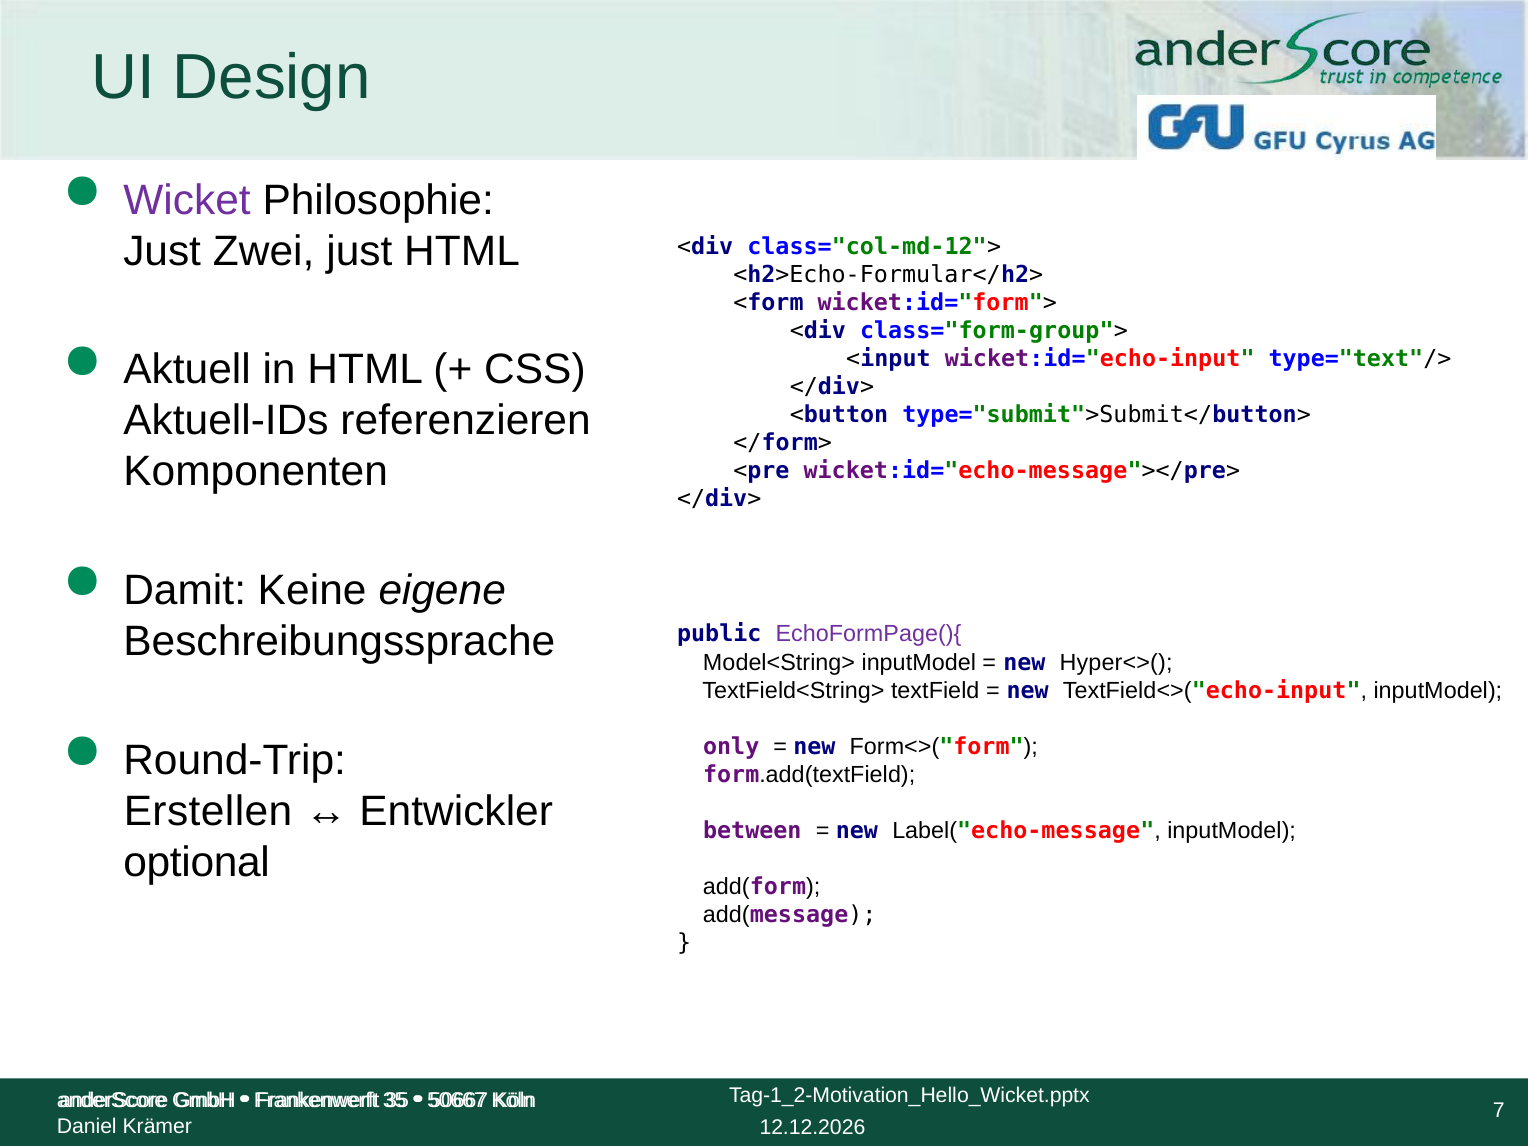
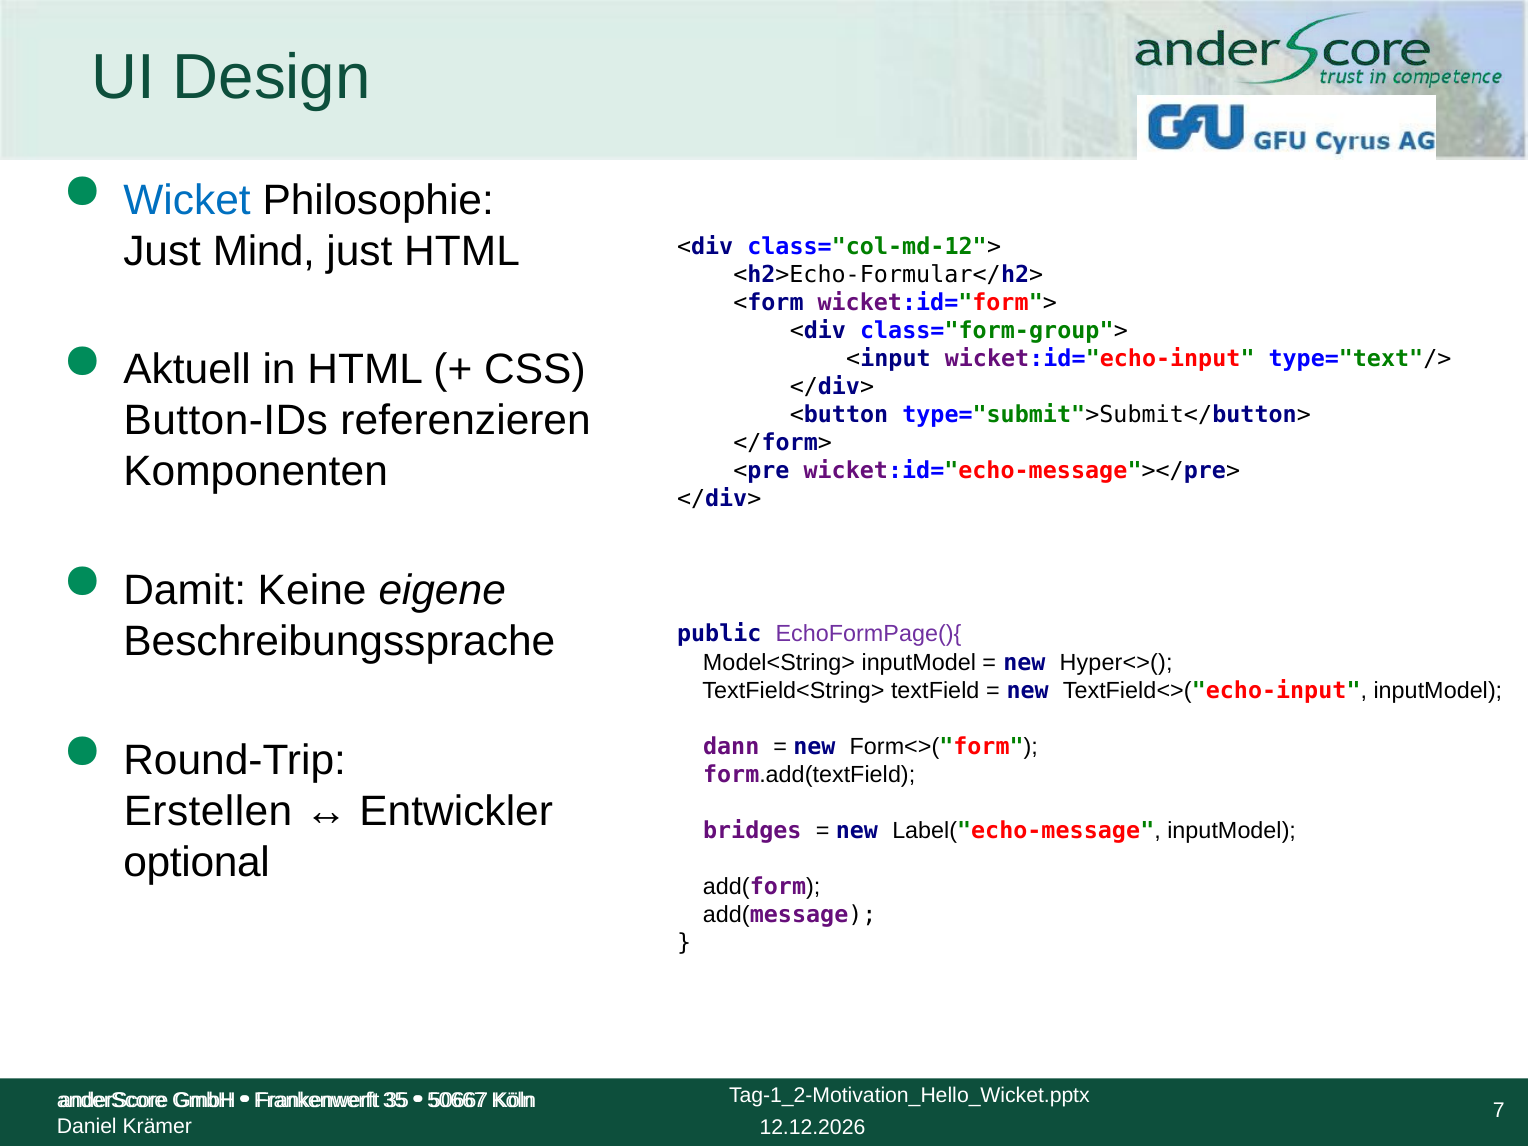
Wicket colour: purple -> blue (187, 200)
Zwei: Zwei -> Mind (264, 251)
Aktuell-IDs: Aktuell-IDs -> Button-IDs (226, 421)
only: only -> dann (731, 746)
between: between -> bridges (752, 831)
